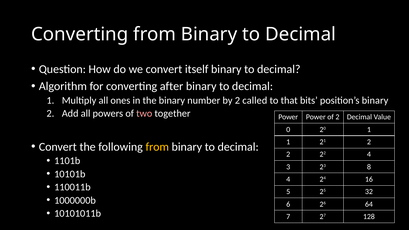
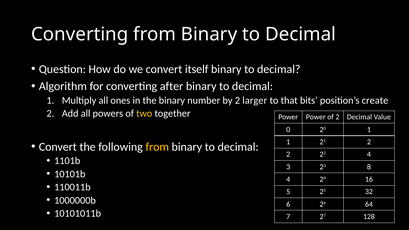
called: called -> larger (255, 100)
position’s binary: binary -> create (375, 100)
two colour: pink -> yellow (144, 114)
